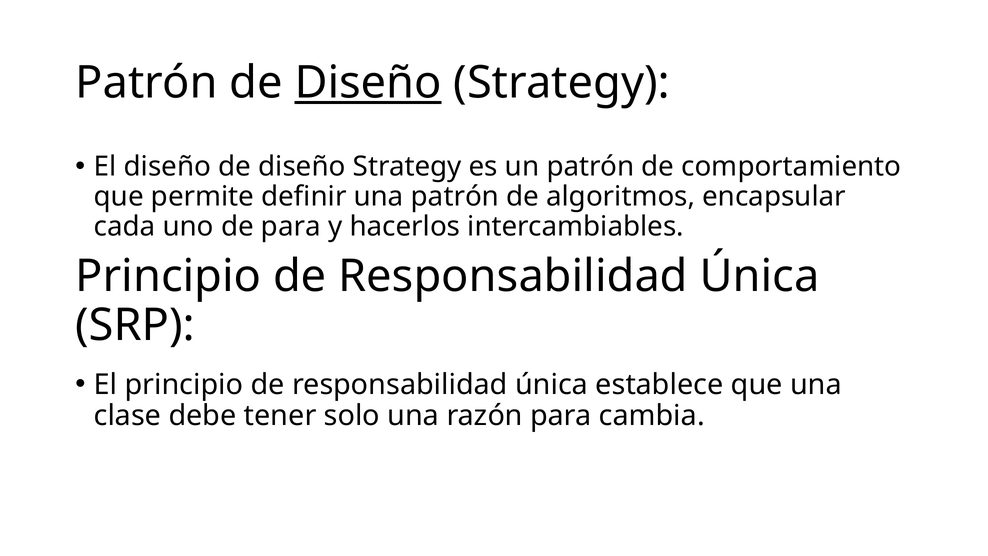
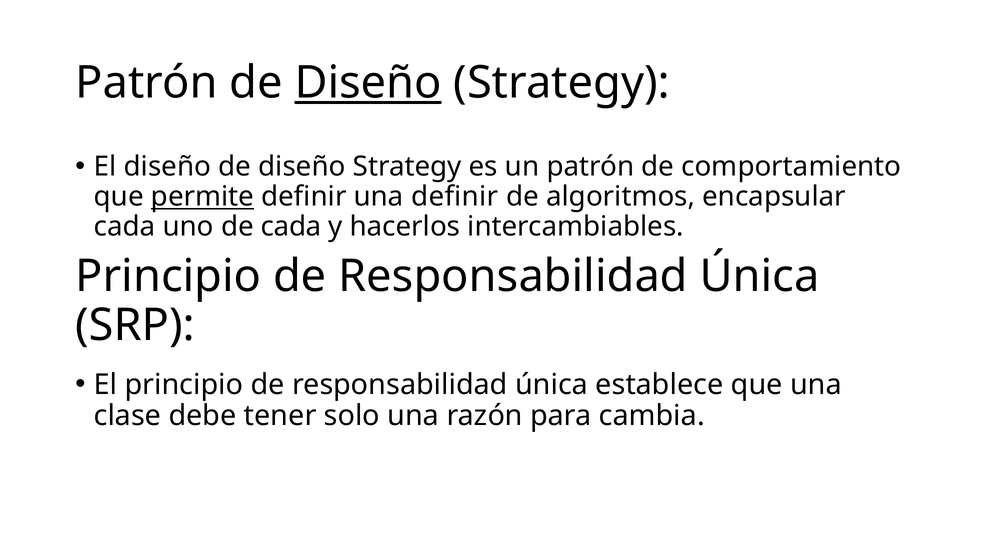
permite underline: none -> present (202, 197)
una patrón: patrón -> definir (455, 197)
de para: para -> cada (291, 227)
